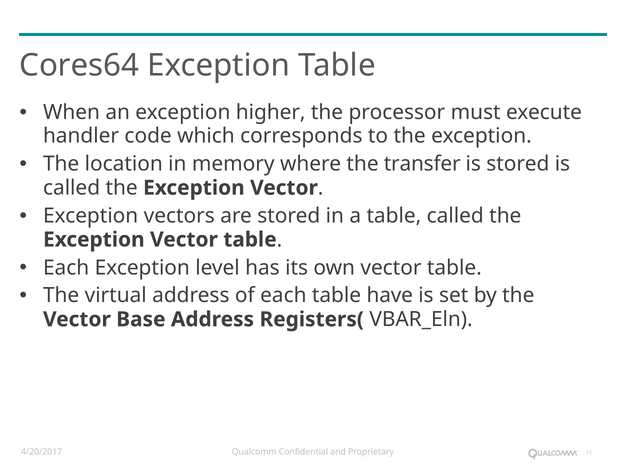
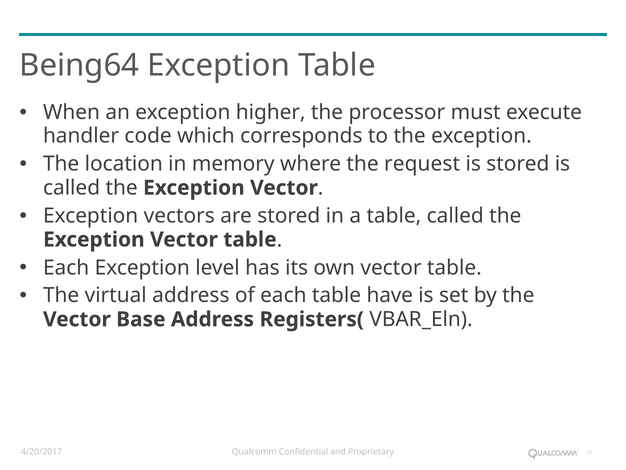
Cores64: Cores64 -> Being64 (79, 65)
transfer: transfer -> request (422, 164)
